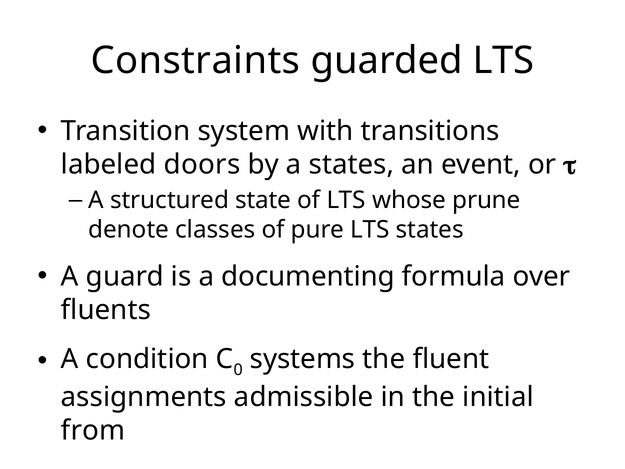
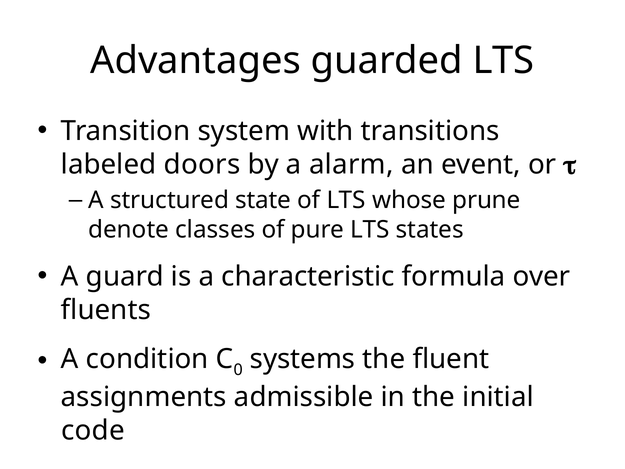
Constraints: Constraints -> Advantages (196, 61)
a states: states -> alarm (351, 165)
documenting: documenting -> characteristic (308, 277)
from: from -> code (93, 430)
